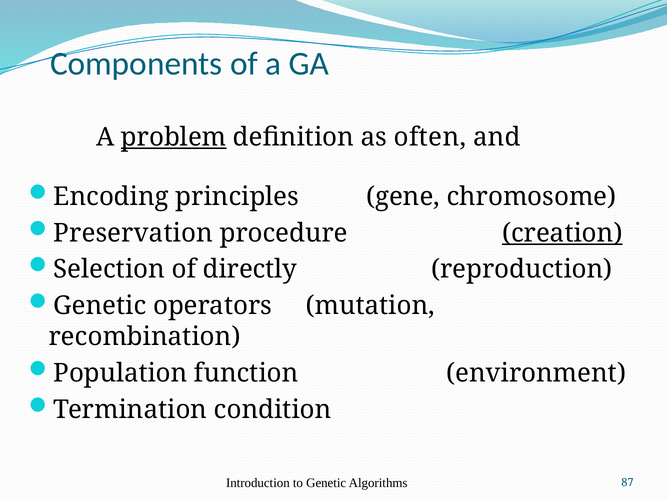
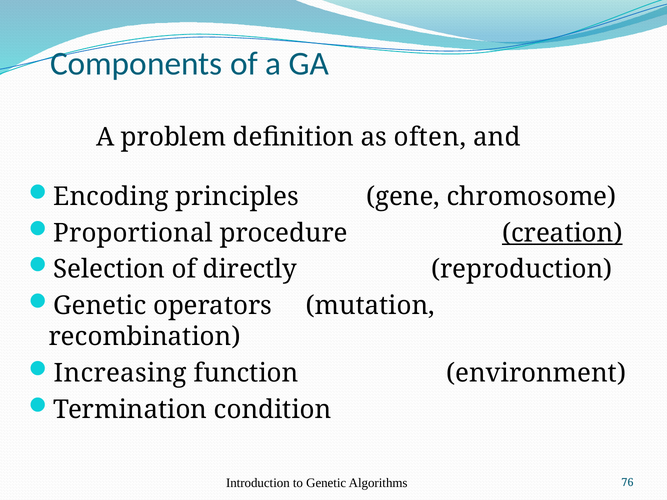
problem underline: present -> none (174, 137)
Preservation: Preservation -> Proportional (133, 233)
Population: Population -> Increasing (120, 373)
87: 87 -> 76 (627, 483)
